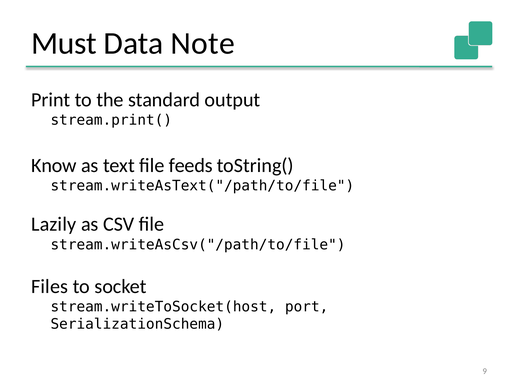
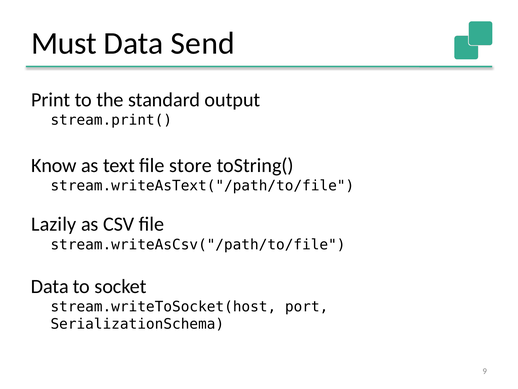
Note: Note -> Send (203, 43)
feeds: feeds -> store (191, 165)
Files: Files -> Data (50, 286)
